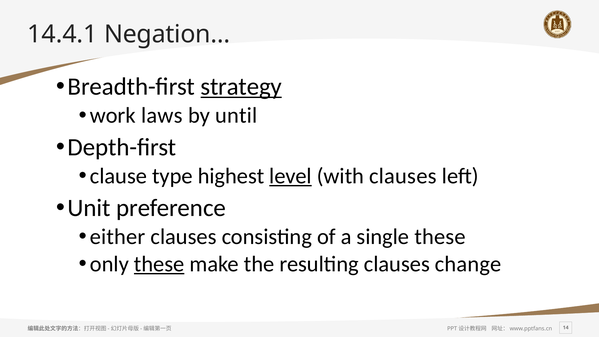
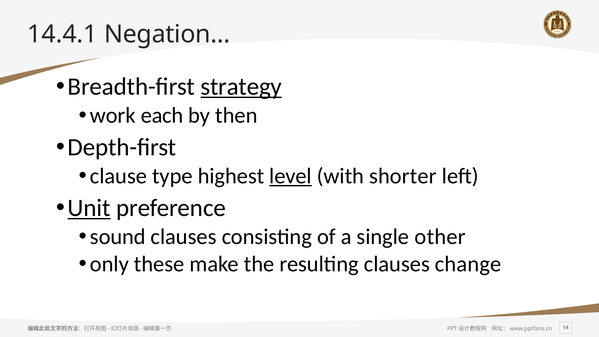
laws: laws -> each (162, 115)
until: until -> then (236, 115)
with clauses: clauses -> shorter (403, 176)
Unit underline: none -> present (89, 208)
either: either -> sound (118, 237)
single these: these -> other (440, 237)
these underline: present -> none (159, 264)
